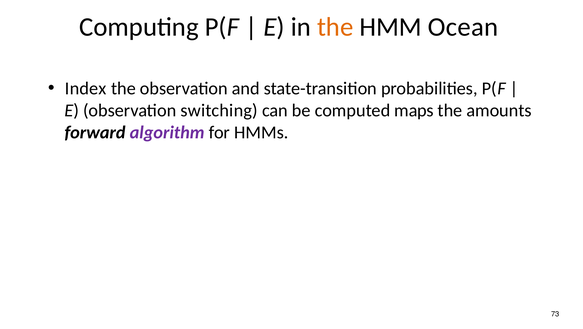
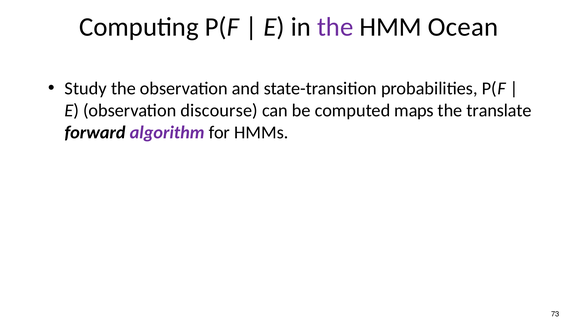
the colour: orange -> purple (335, 27)
Index: Index -> Study (86, 88)
switching: switching -> discourse (219, 110)
amounts: amounts -> translate (499, 110)
